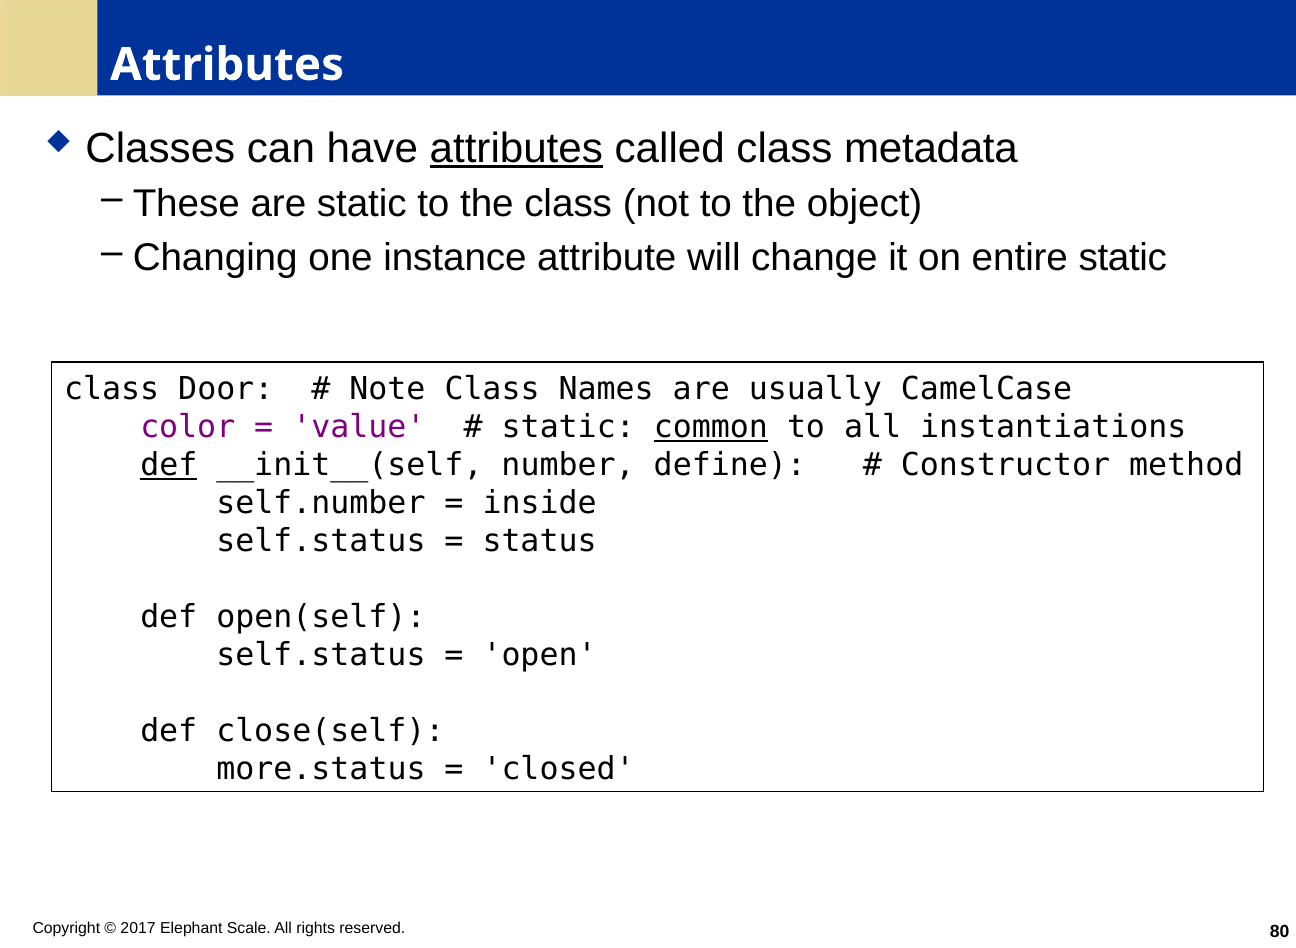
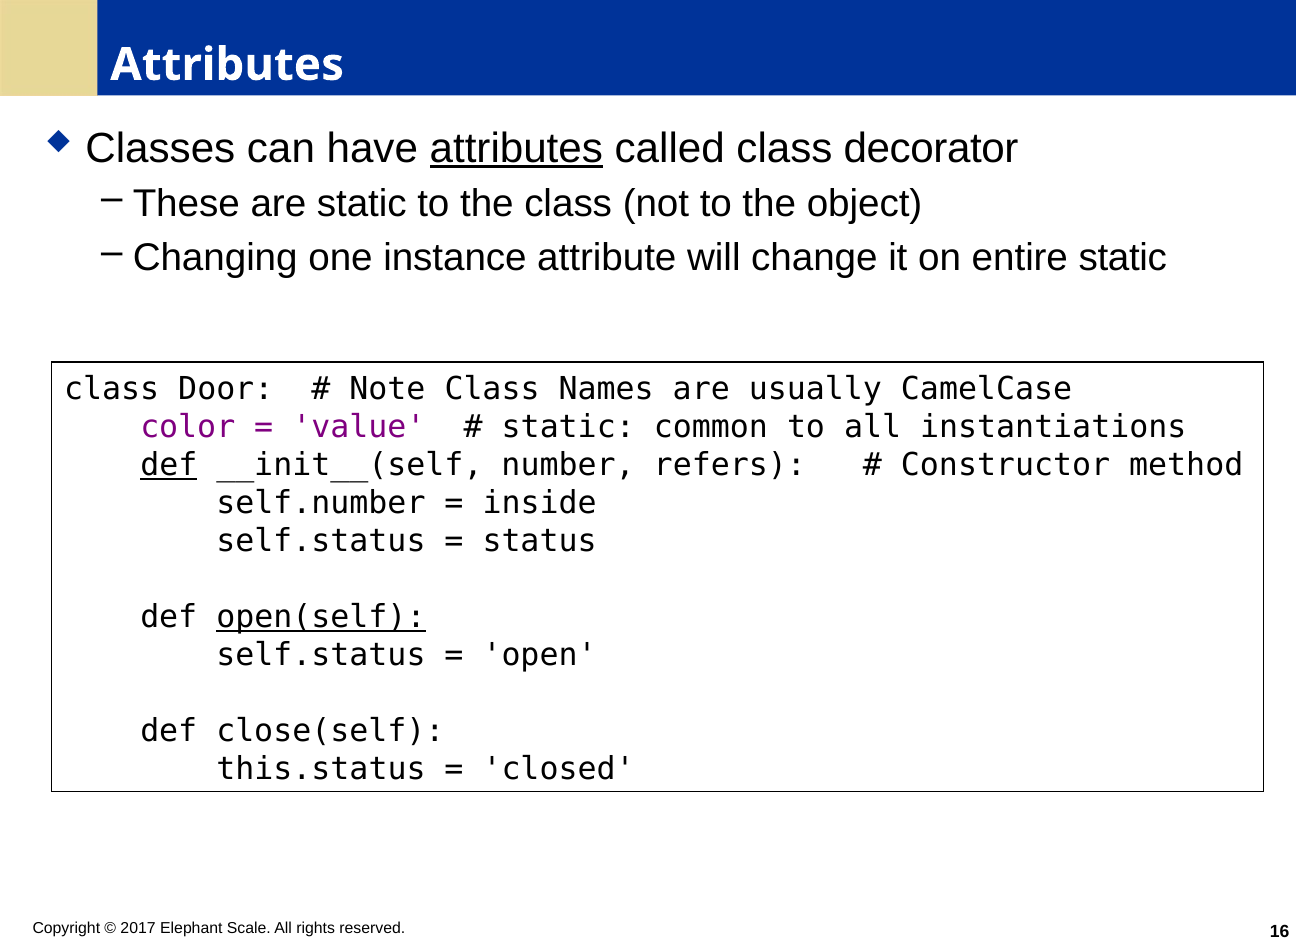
metadata: metadata -> decorator (931, 148)
common underline: present -> none (711, 428)
define: define -> refers (730, 465)
open(self underline: none -> present (321, 617)
more.status: more.status -> this.status (321, 769)
80: 80 -> 16 (1280, 932)
